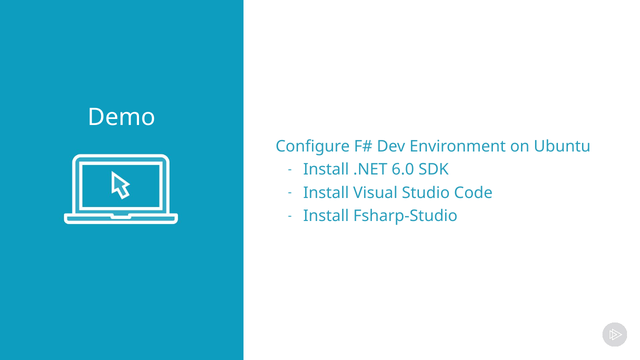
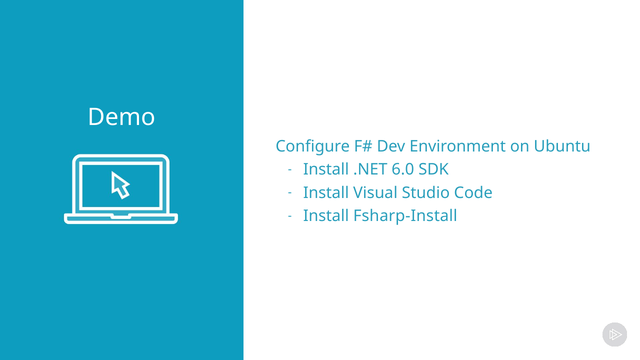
Fsharp-Studio: Fsharp-Studio -> Fsharp-Install (405, 216)
